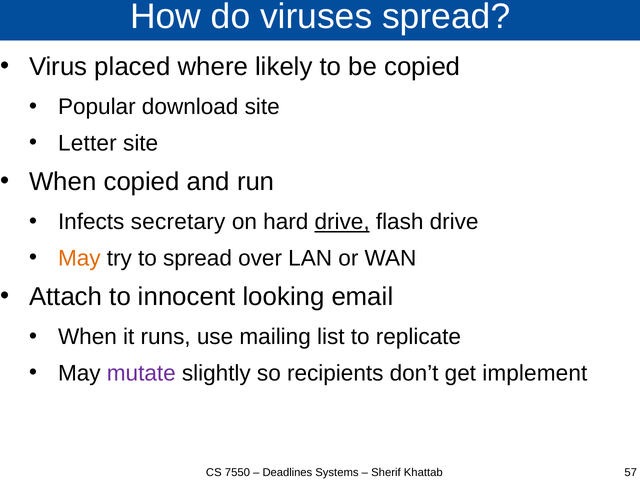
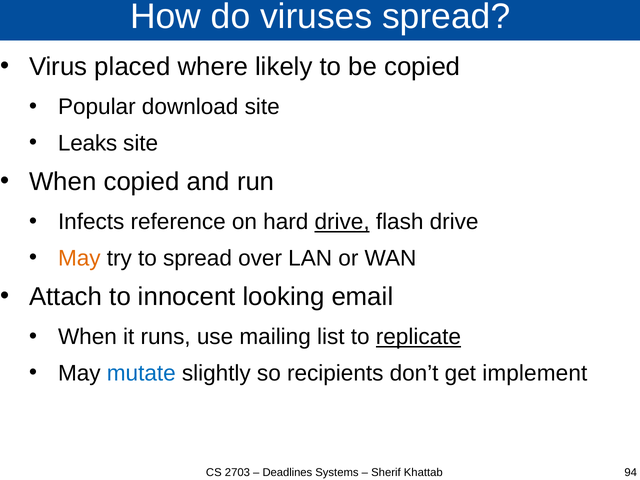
Letter: Letter -> Leaks (88, 143)
secretary: secretary -> reference (178, 222)
replicate underline: none -> present (418, 337)
mutate colour: purple -> blue (141, 373)
7550: 7550 -> 2703 (237, 473)
57: 57 -> 94 (631, 472)
